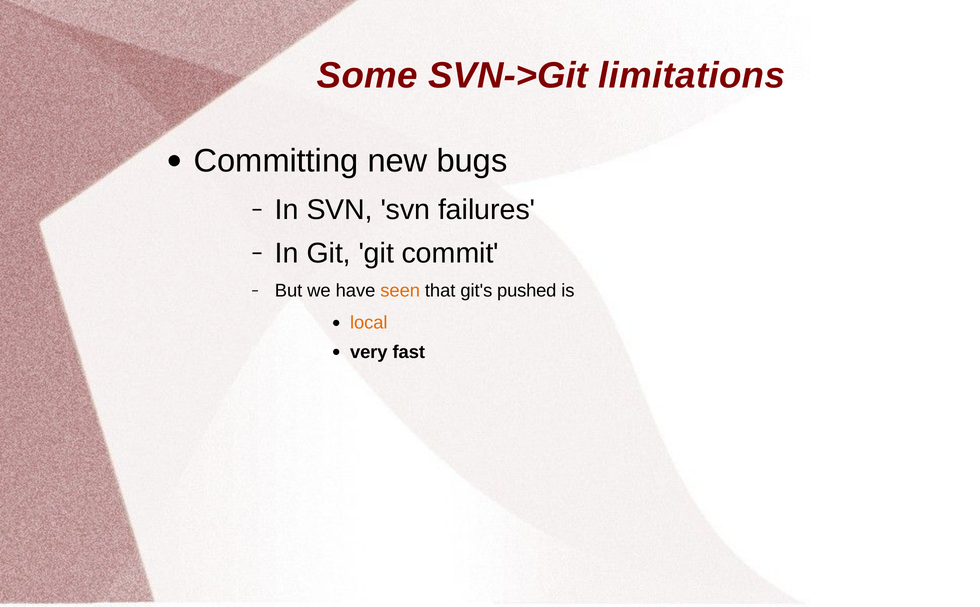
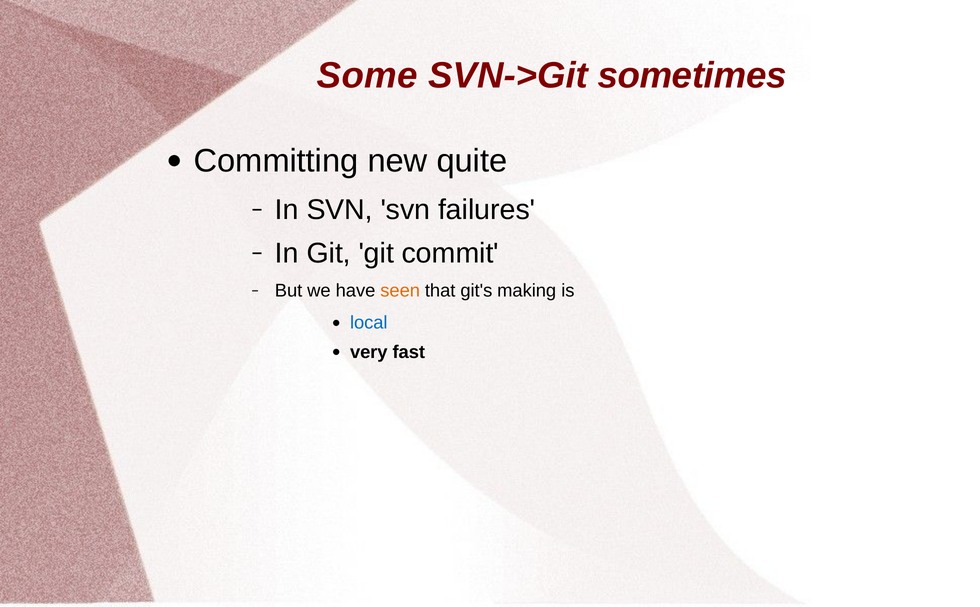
limitations: limitations -> sometimes (692, 76)
bugs: bugs -> quite (472, 161)
pushed: pushed -> making (527, 291)
local colour: orange -> blue (369, 323)
